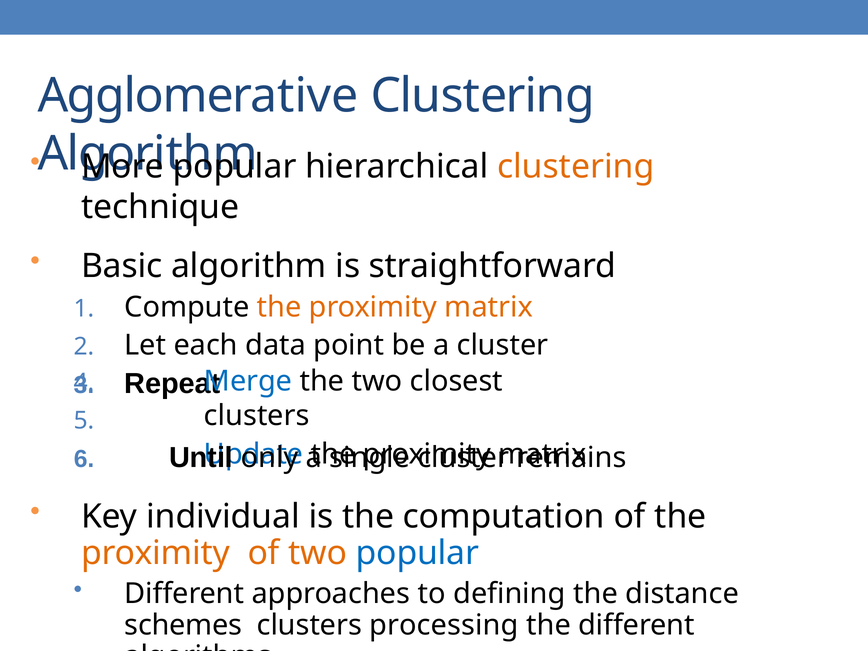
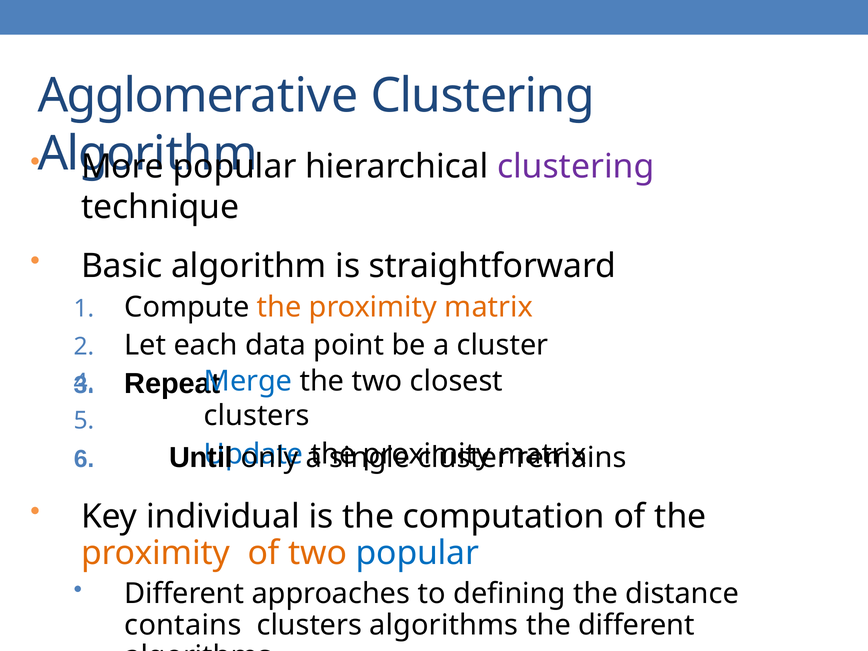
clustering colour: orange -> purple (576, 167)
schemes: schemes -> contains (183, 625)
clusters processing: processing -> algorithms (444, 625)
